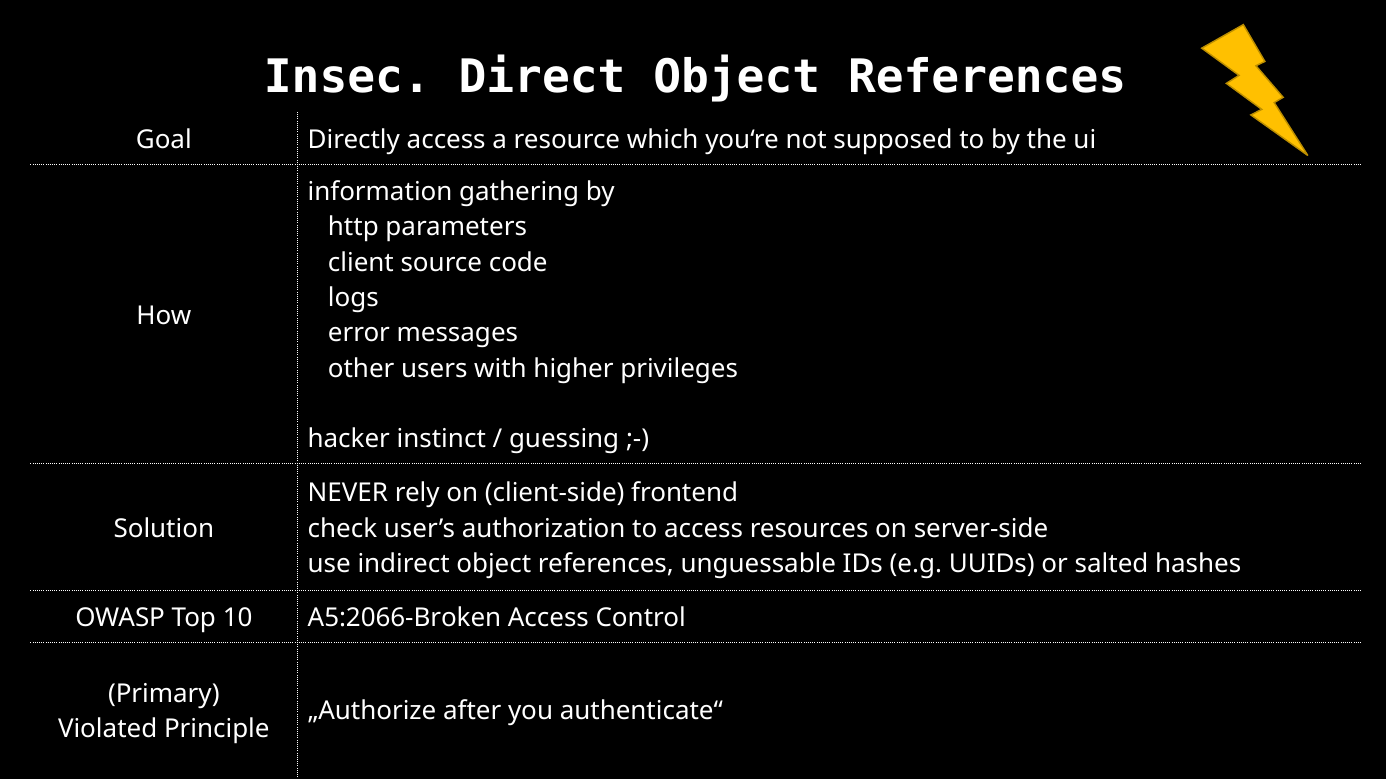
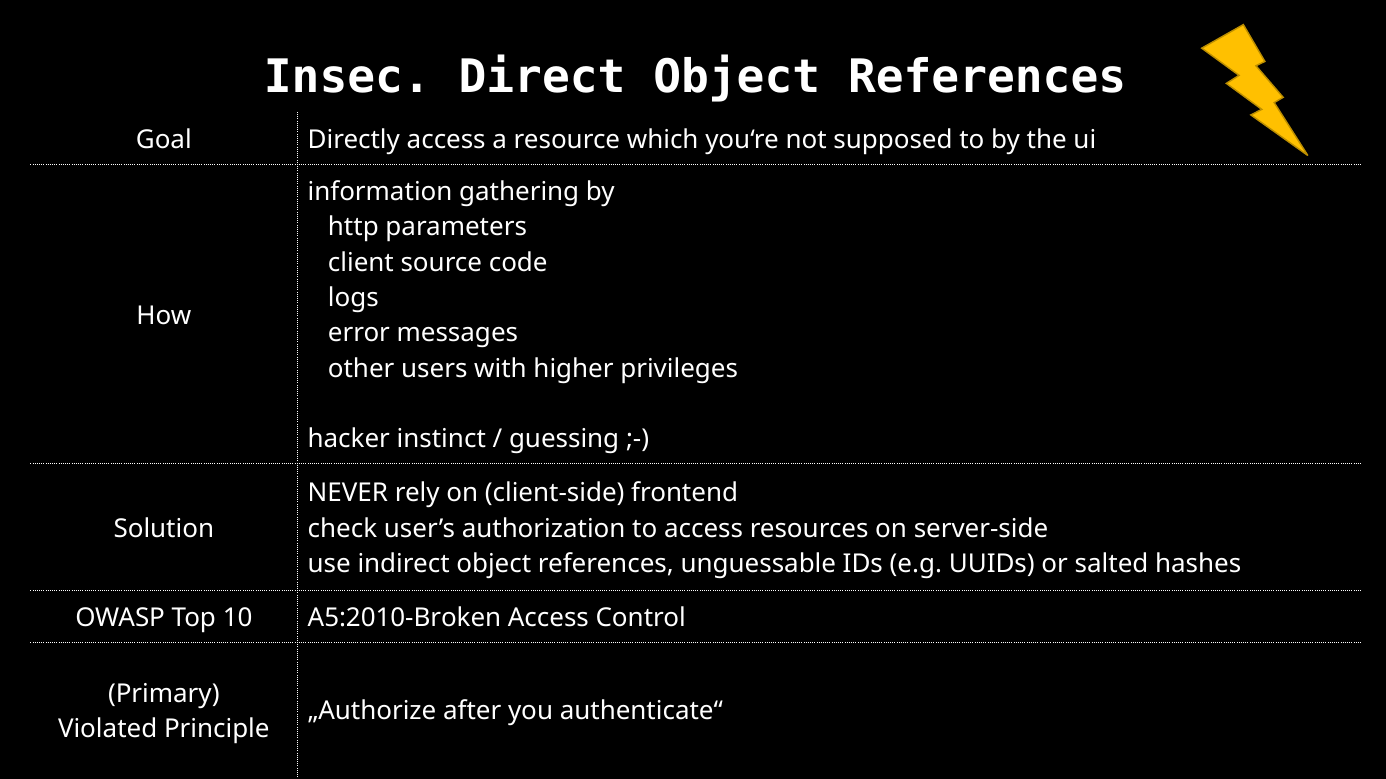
A5:2066-Broken: A5:2066-Broken -> A5:2010-Broken (404, 618)
